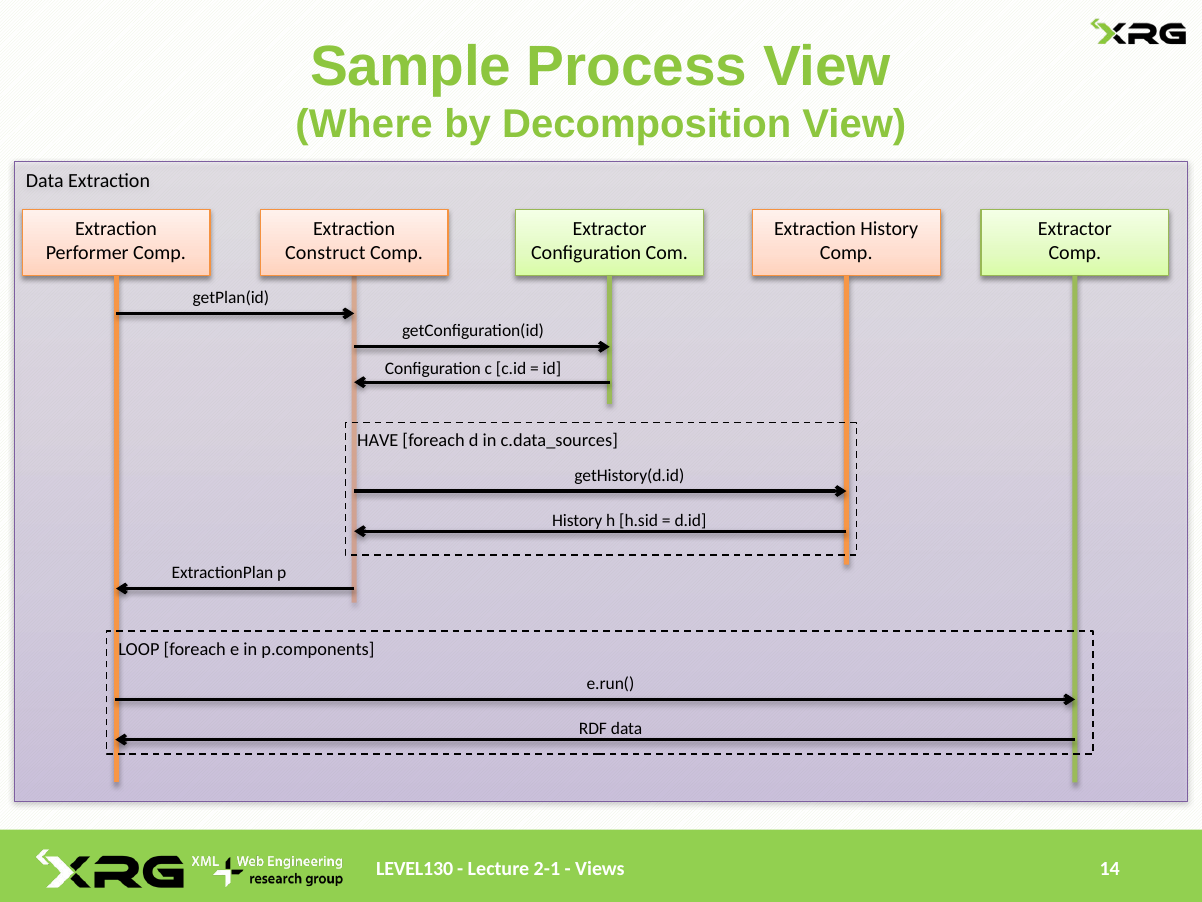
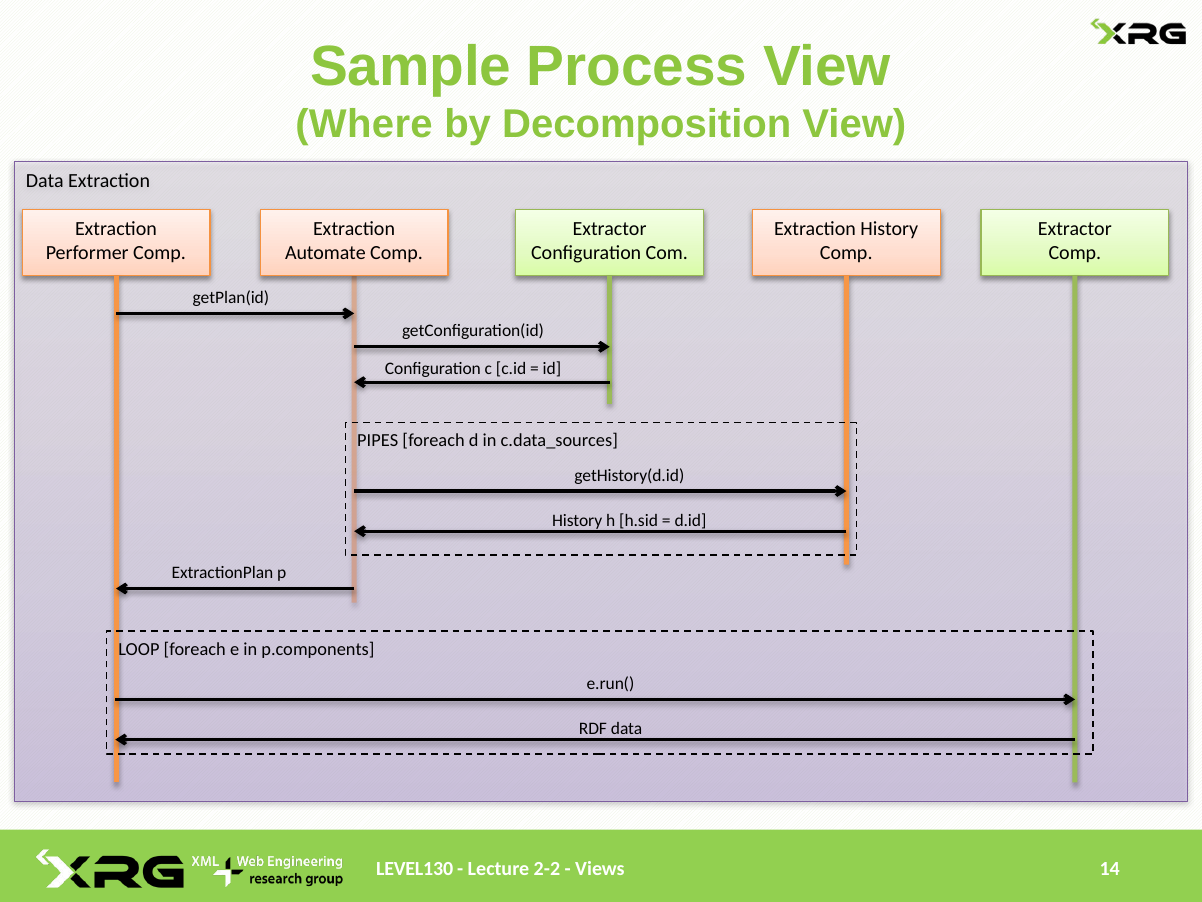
Construct: Construct -> Automate (325, 253)
HAVE: HAVE -> PIPES (378, 441)
2-1: 2-1 -> 2-2 (547, 868)
